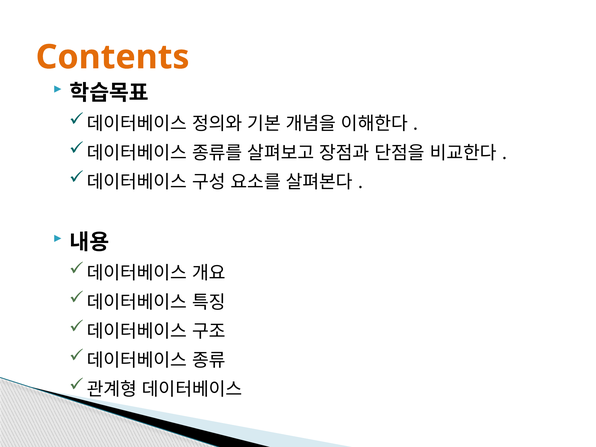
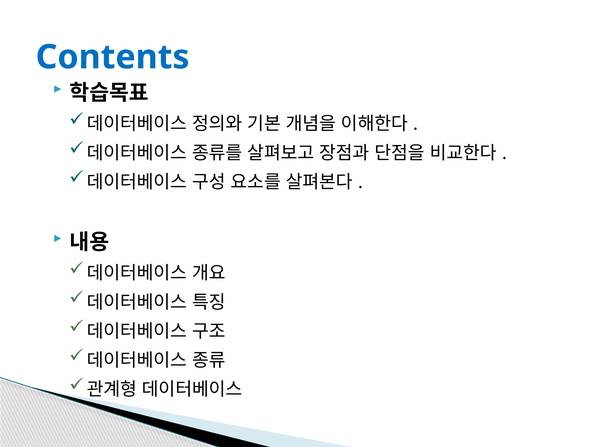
Contents colour: orange -> blue (113, 57)
